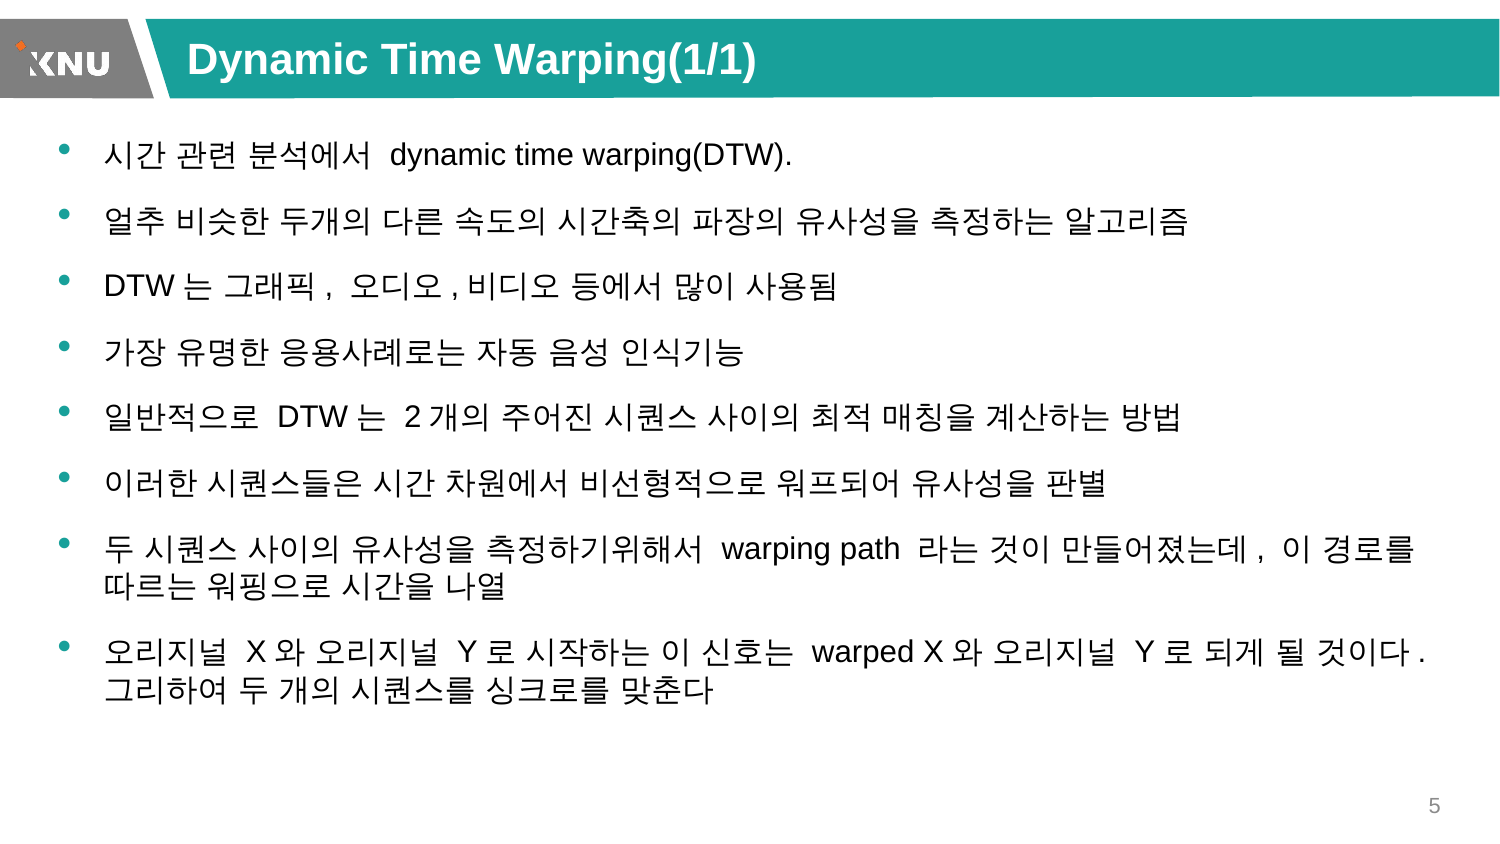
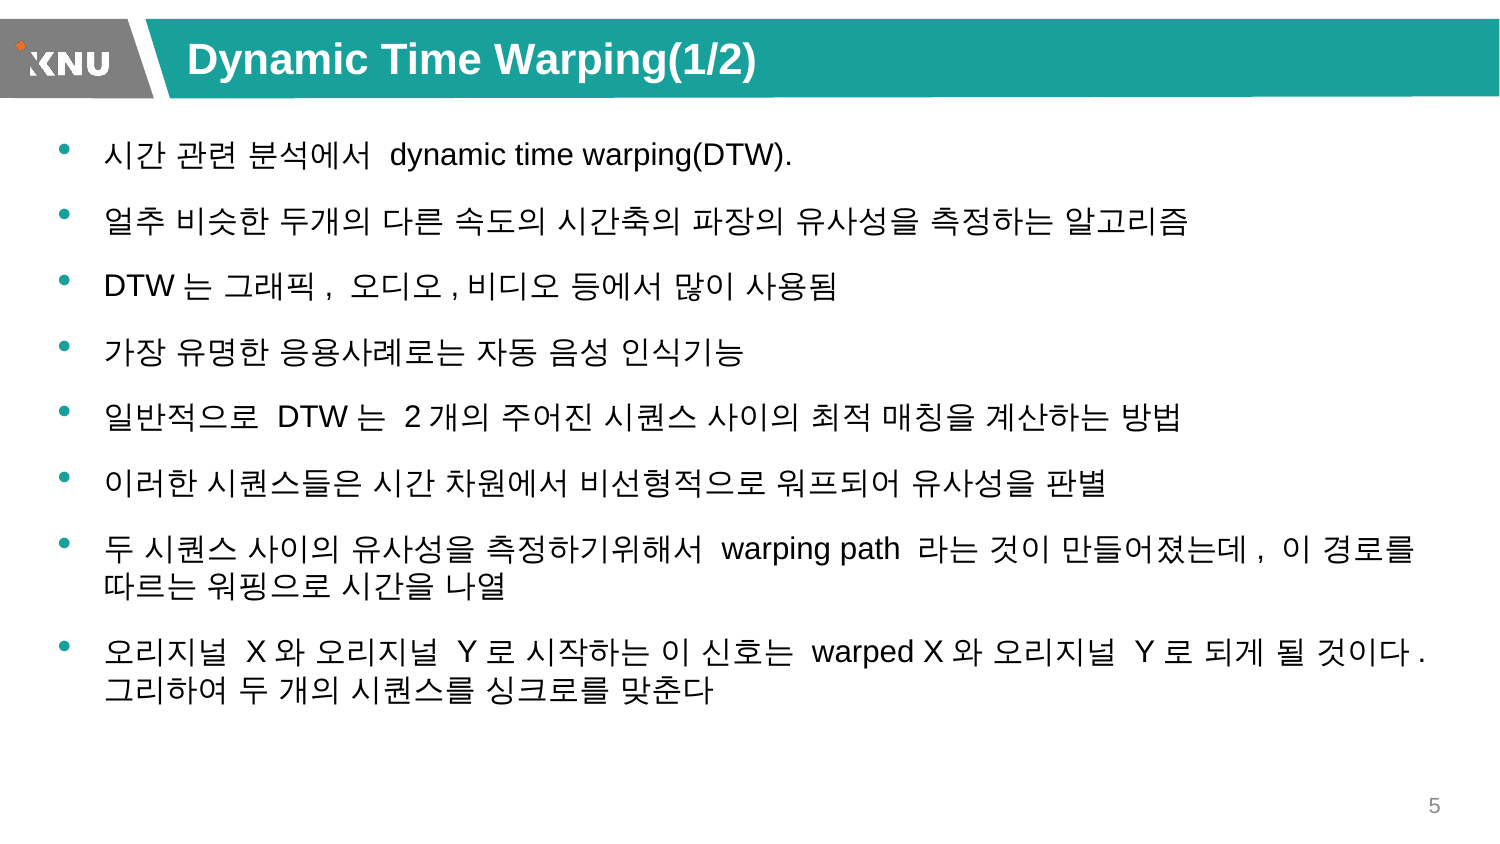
Warping(1/1: Warping(1/1 -> Warping(1/2 (626, 60)
